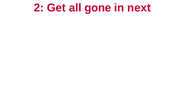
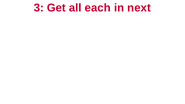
2: 2 -> 3 (39, 8)
gone: gone -> each (98, 8)
